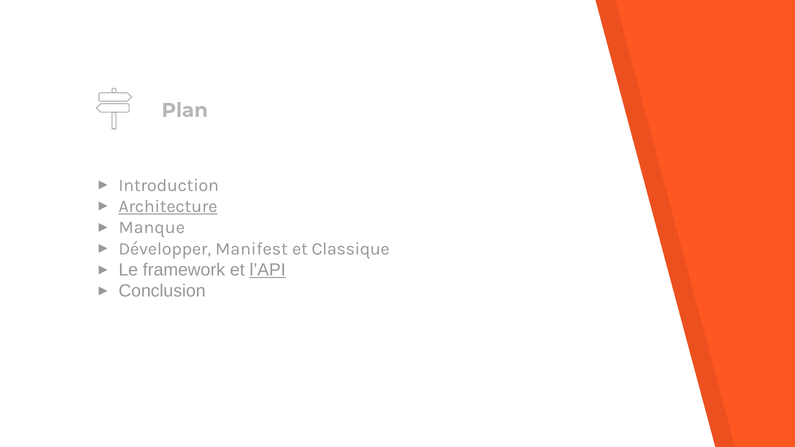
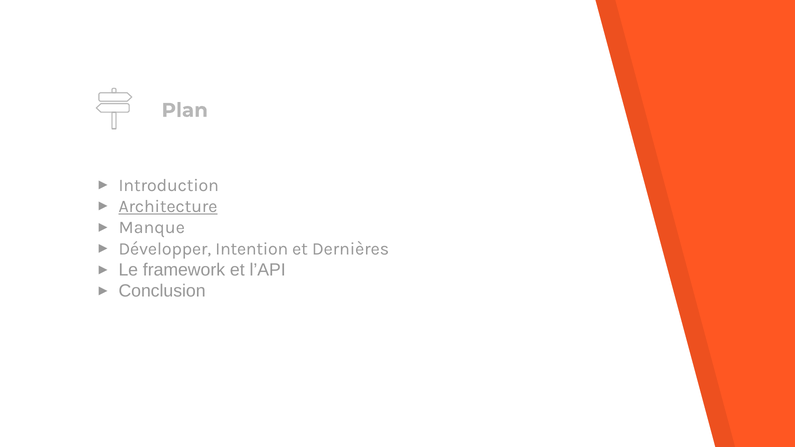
Manifest: Manifest -> Intention (252, 249)
Classique: Classique -> Dernières (351, 249)
l’API underline: present -> none (268, 270)
